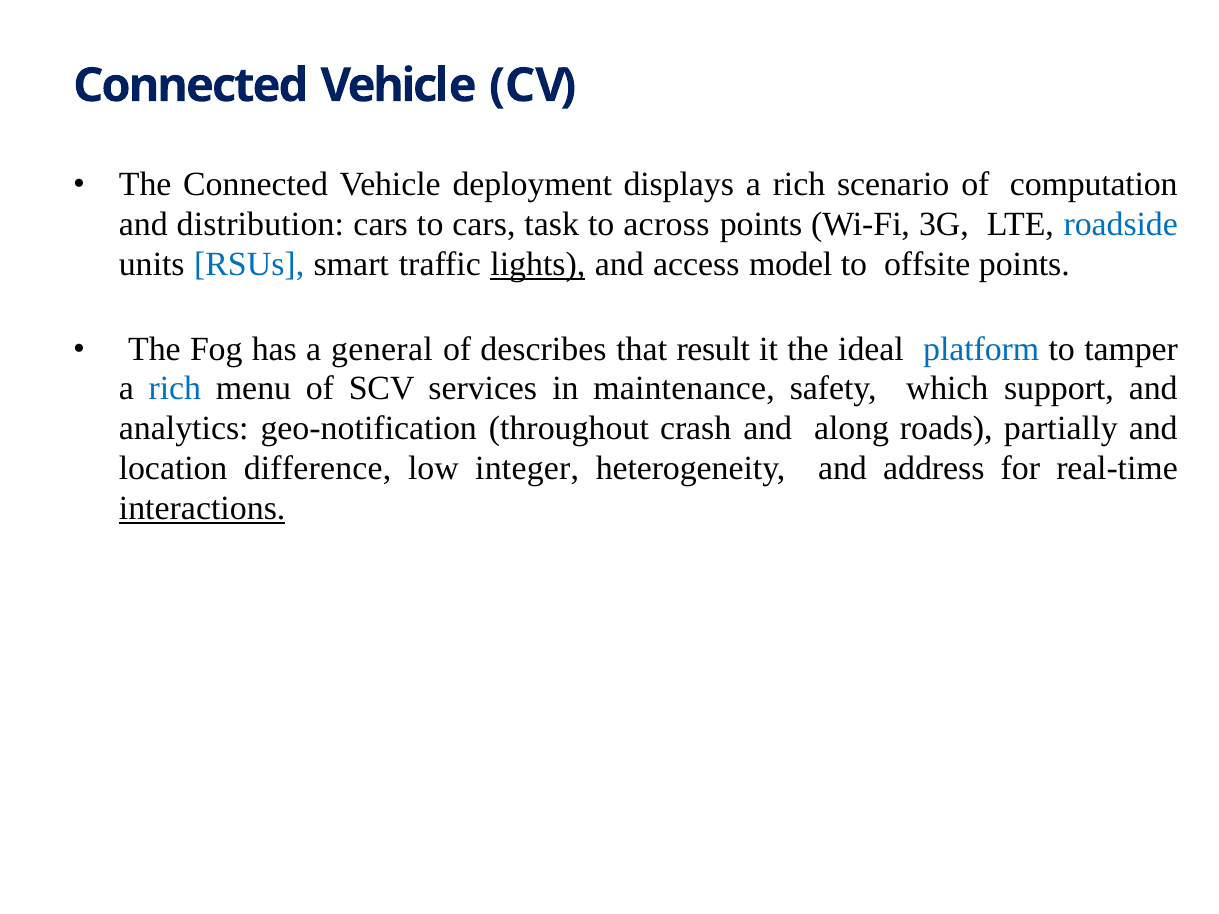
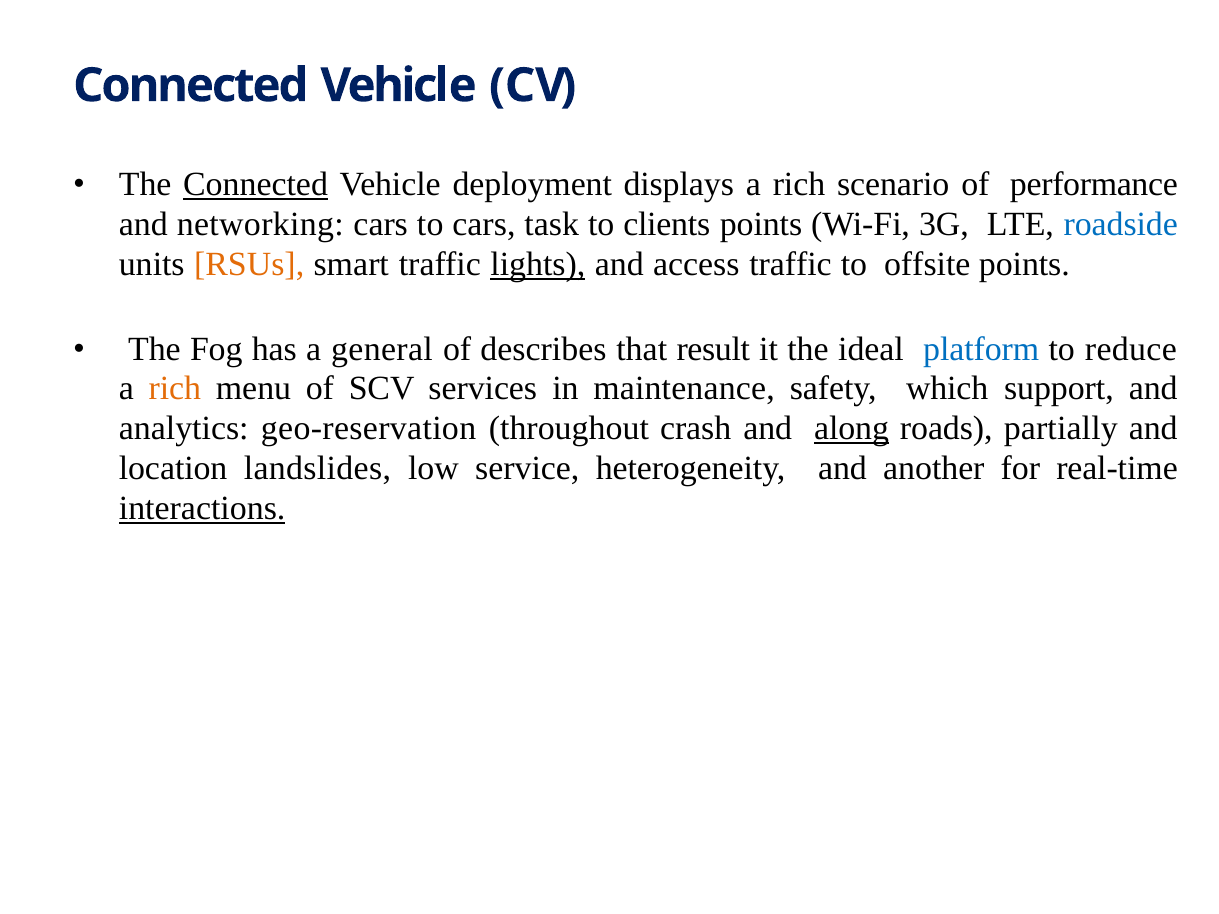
Connected underline: none -> present (256, 185)
computation: computation -> performance (1094, 185)
distribution: distribution -> networking (260, 224)
across: across -> clients (667, 224)
RSUs colour: blue -> orange (249, 264)
access model: model -> traffic (791, 264)
tamper: tamper -> reduce (1131, 349)
rich colour: blue -> orange (175, 389)
geo-notification: geo-notification -> geo-reservation (369, 429)
along underline: none -> present (852, 429)
difference: difference -> landslides (317, 469)
integer: integer -> service (527, 469)
address: address -> another (934, 469)
